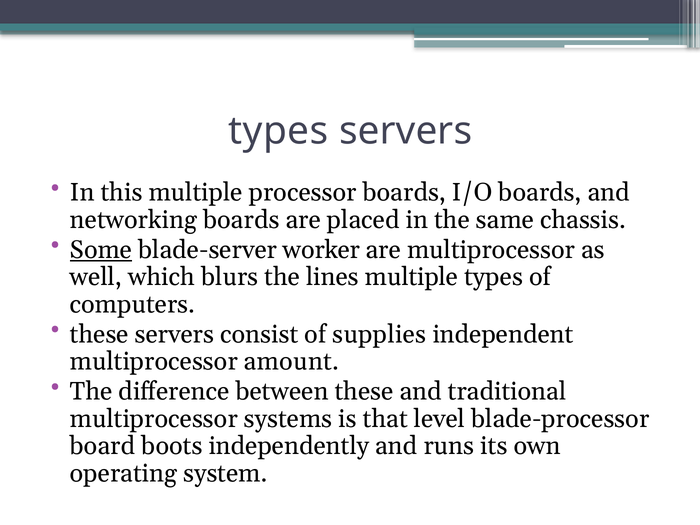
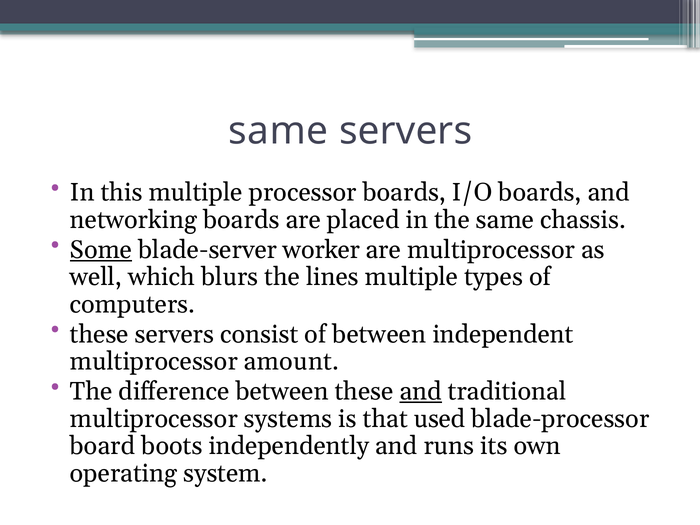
types: types -> same (278, 131)
of supplies: supplies -> between (379, 334)
and underline: none -> present (421, 391)
level: level -> used (440, 419)
